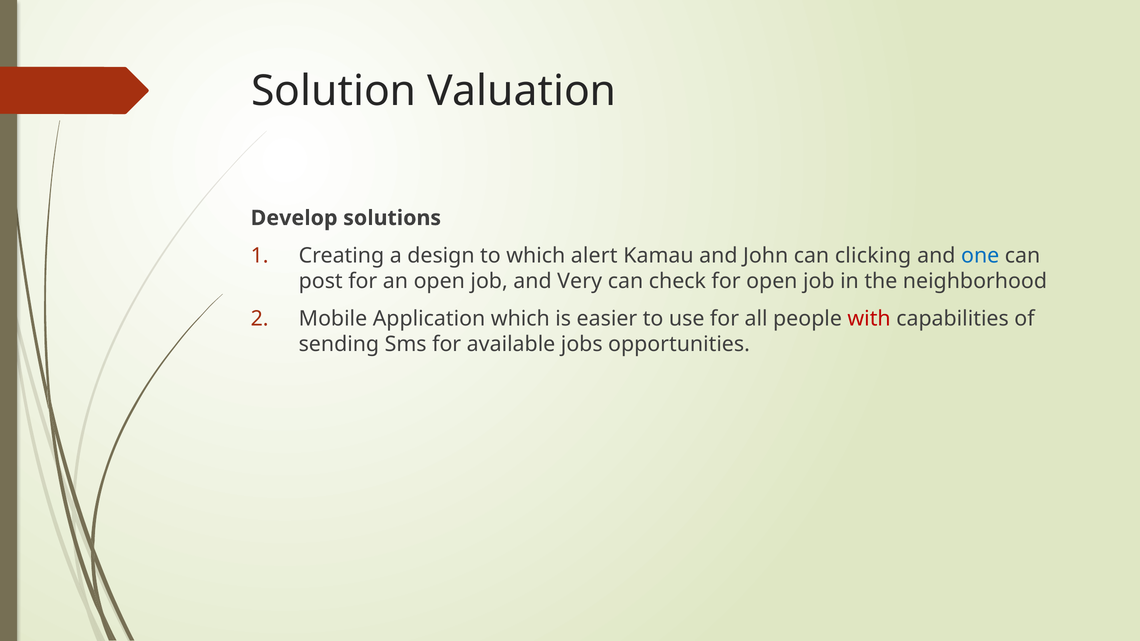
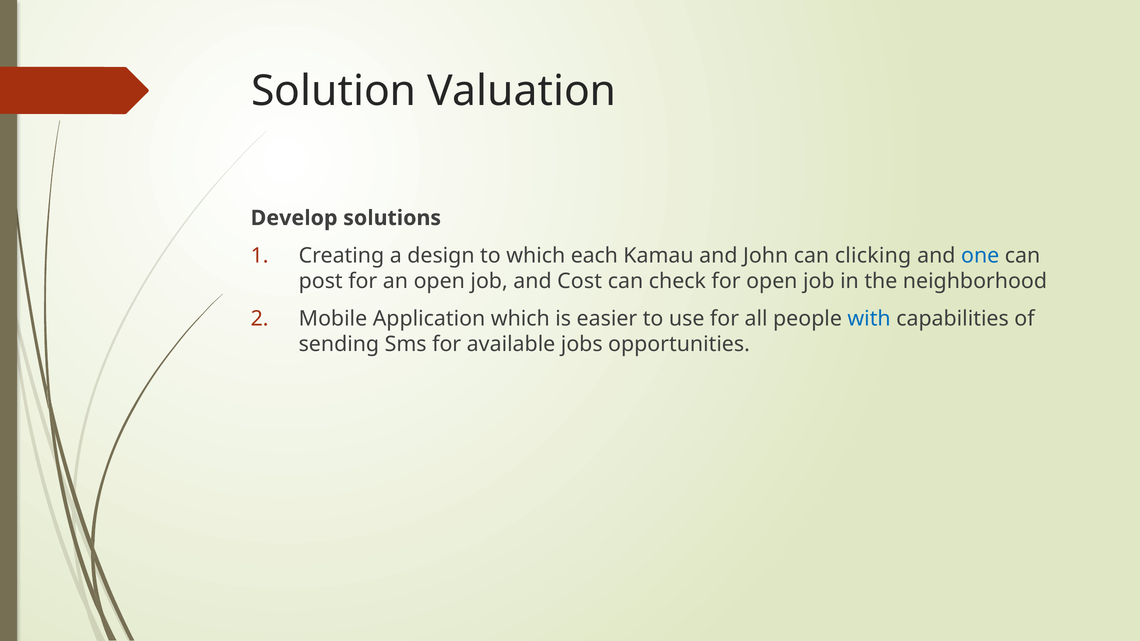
alert: alert -> each (594, 256)
Very: Very -> Cost (580, 281)
with colour: red -> blue (869, 319)
